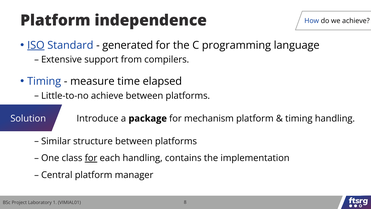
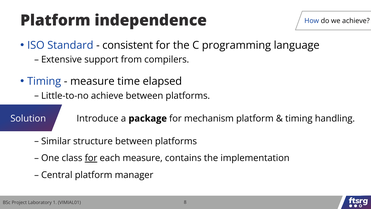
ISO underline: present -> none (36, 45)
generated: generated -> consistent (128, 45)
each handling: handling -> measure (143, 158)
